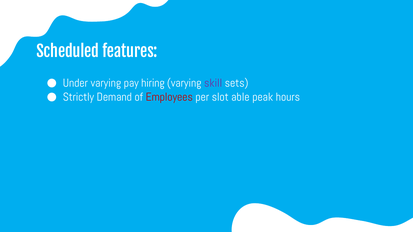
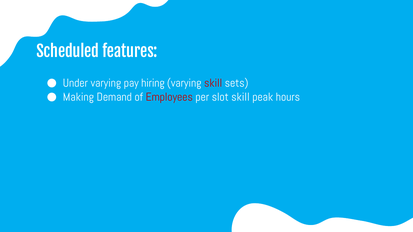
skill colour: purple -> red (213, 83)
Strictly: Strictly -> Making (78, 97)
slot able: able -> skill (240, 97)
